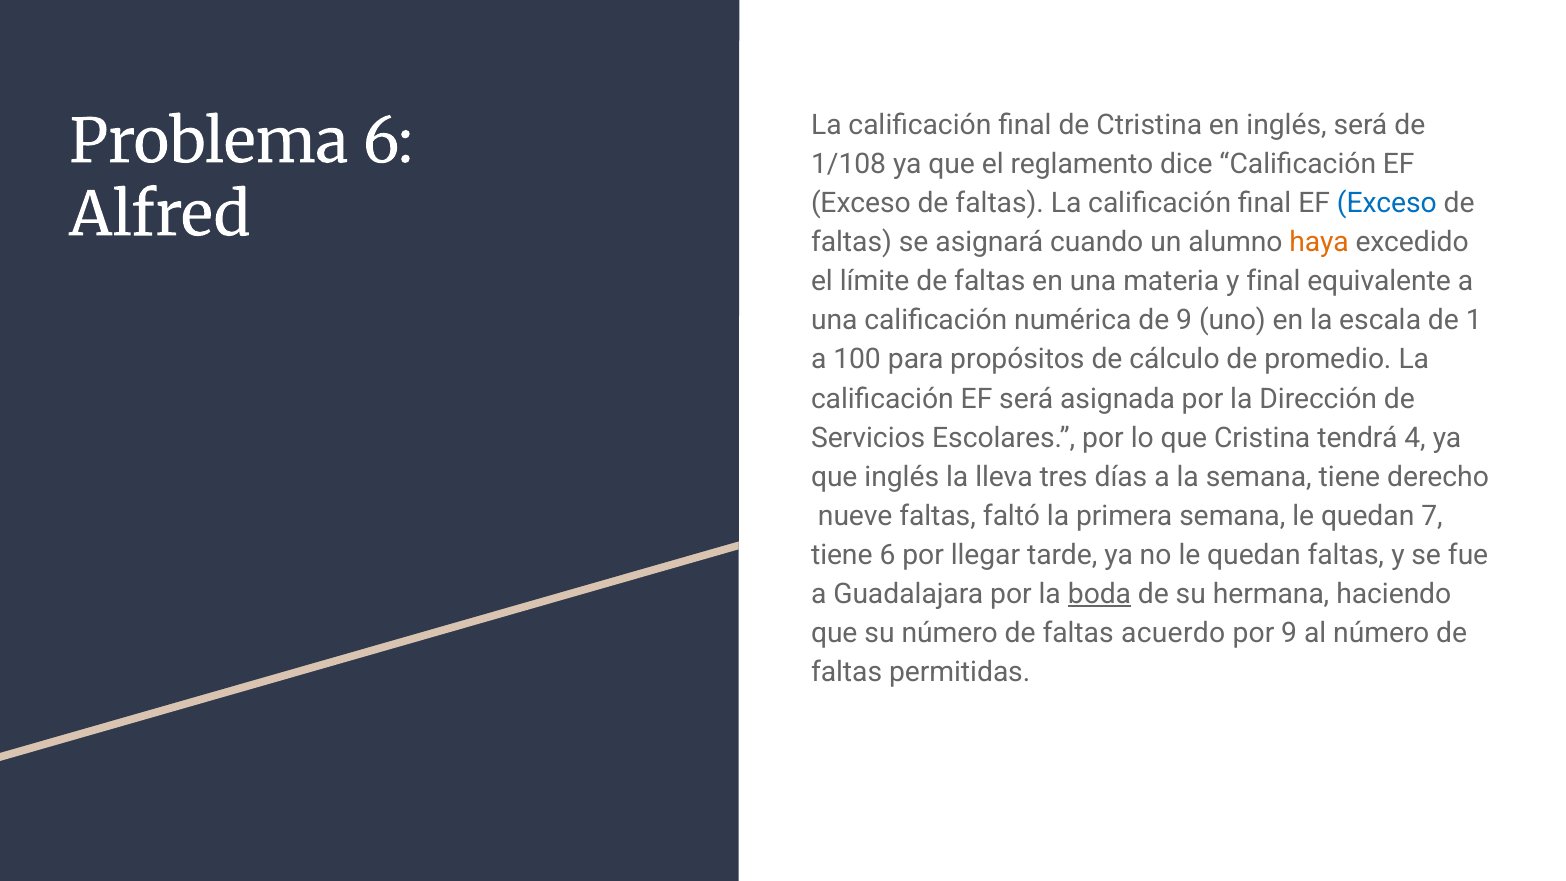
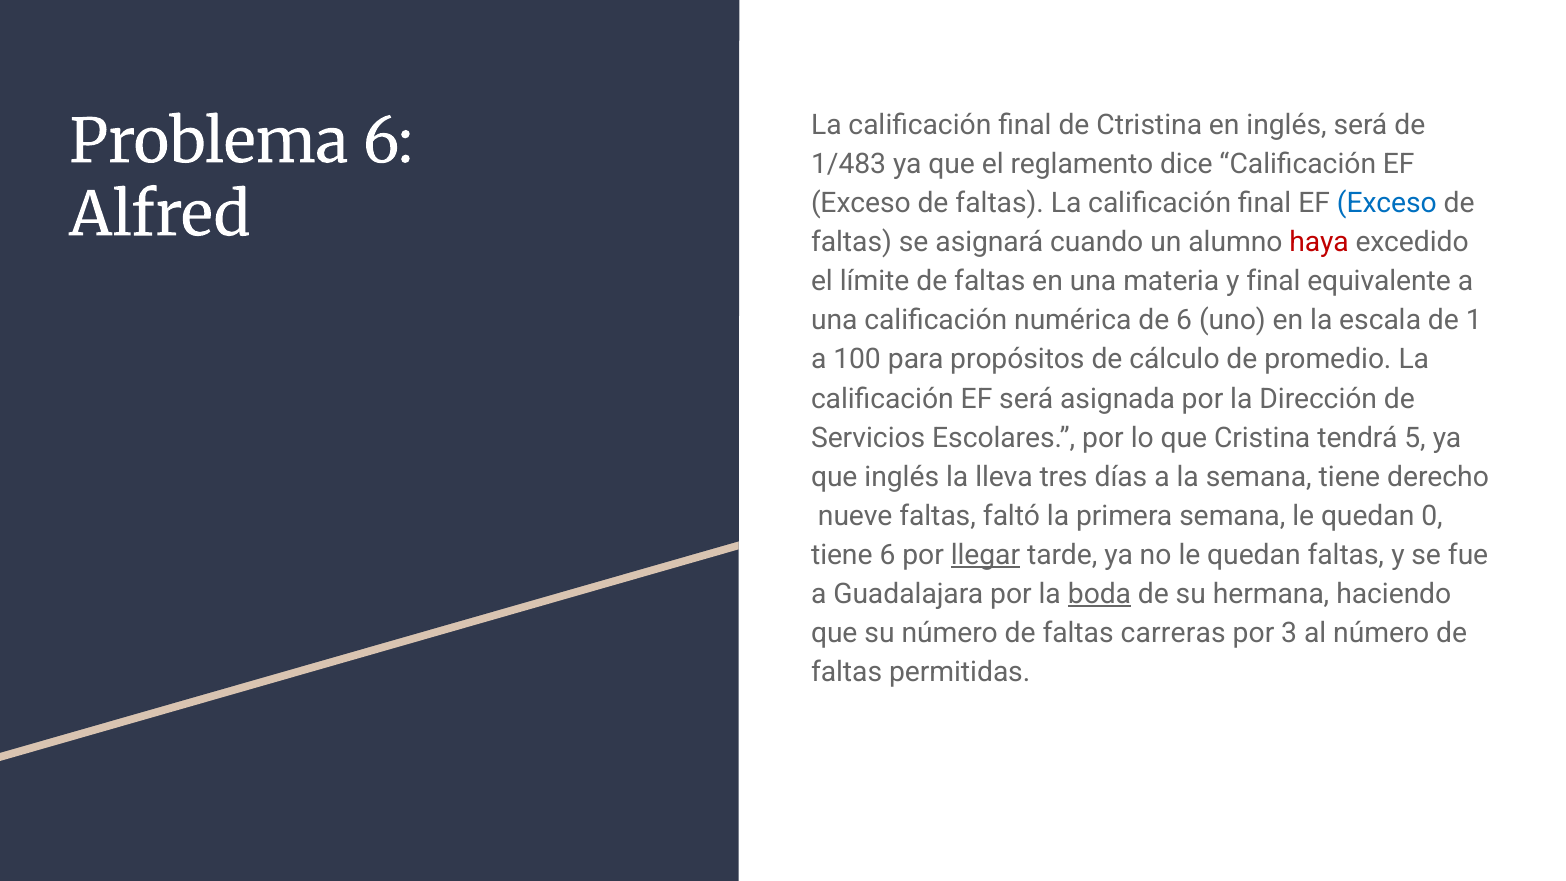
1/108: 1/108 -> 1/483 (849, 164)
haya colour: orange -> red (1319, 243)
de 9: 9 -> 6 (1184, 321)
4: 4 -> 5 (1415, 438)
7: 7 -> 0 (1432, 516)
llegar underline: none -> present (985, 555)
acuerdo: acuerdo -> carreras (1173, 633)
por 9: 9 -> 3 (1289, 633)
